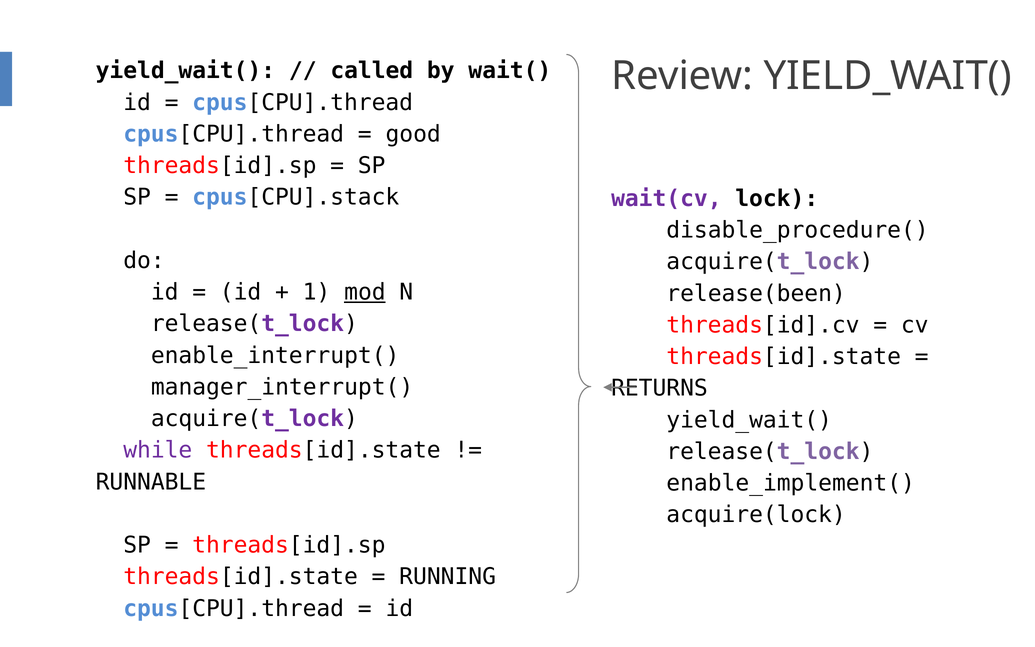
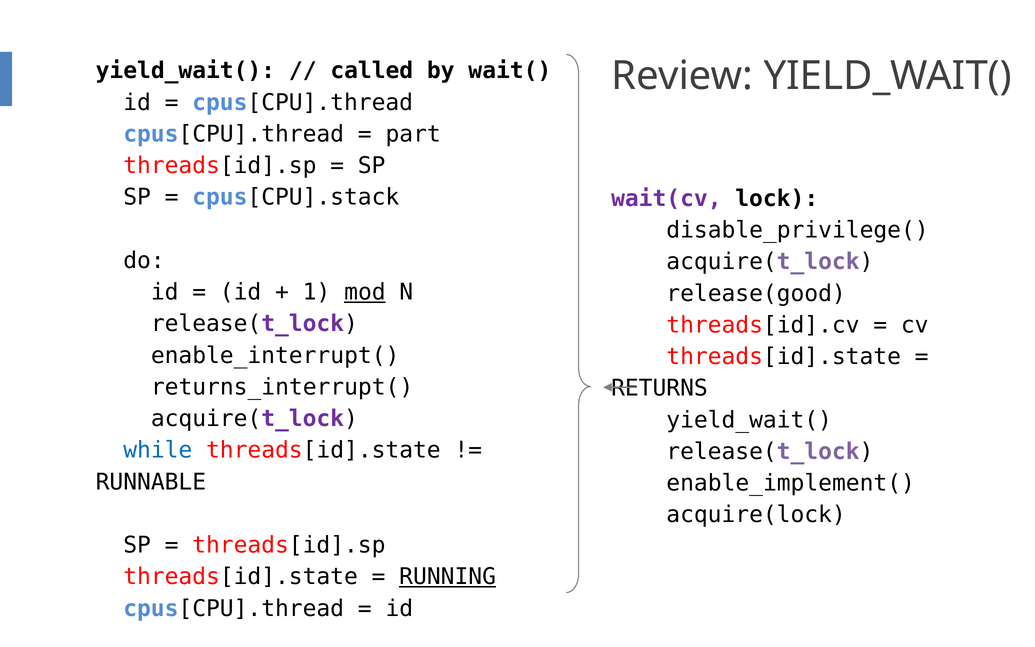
good: good -> part (413, 134)
disable_procedure(: disable_procedure( -> disable_privilege( (798, 230)
release(been: release(been -> release(good (756, 293)
manager_interrupt(: manager_interrupt( -> returns_interrupt( (282, 387)
while colour: purple -> blue (158, 450)
RUNNING underline: none -> present (448, 577)
